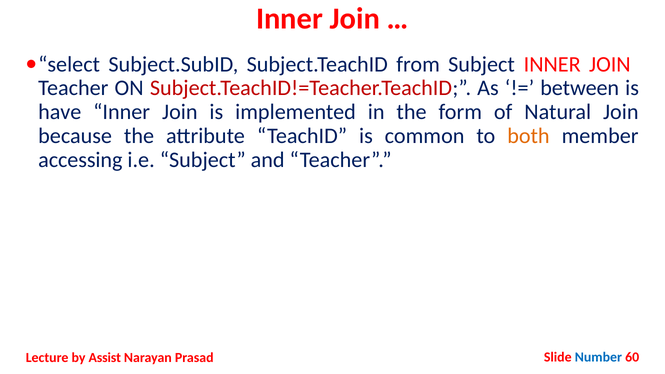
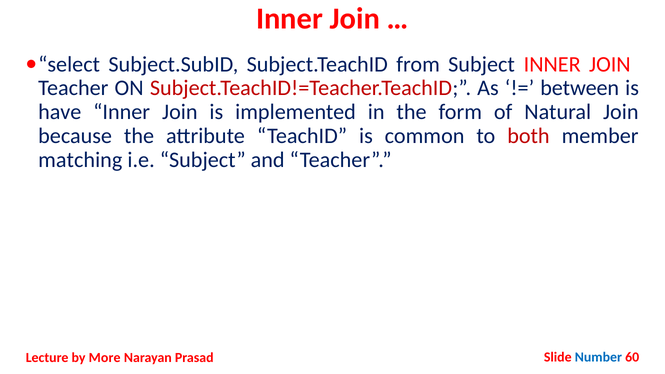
both colour: orange -> red (528, 136)
accessing: accessing -> matching (80, 160)
Assist: Assist -> More (105, 358)
